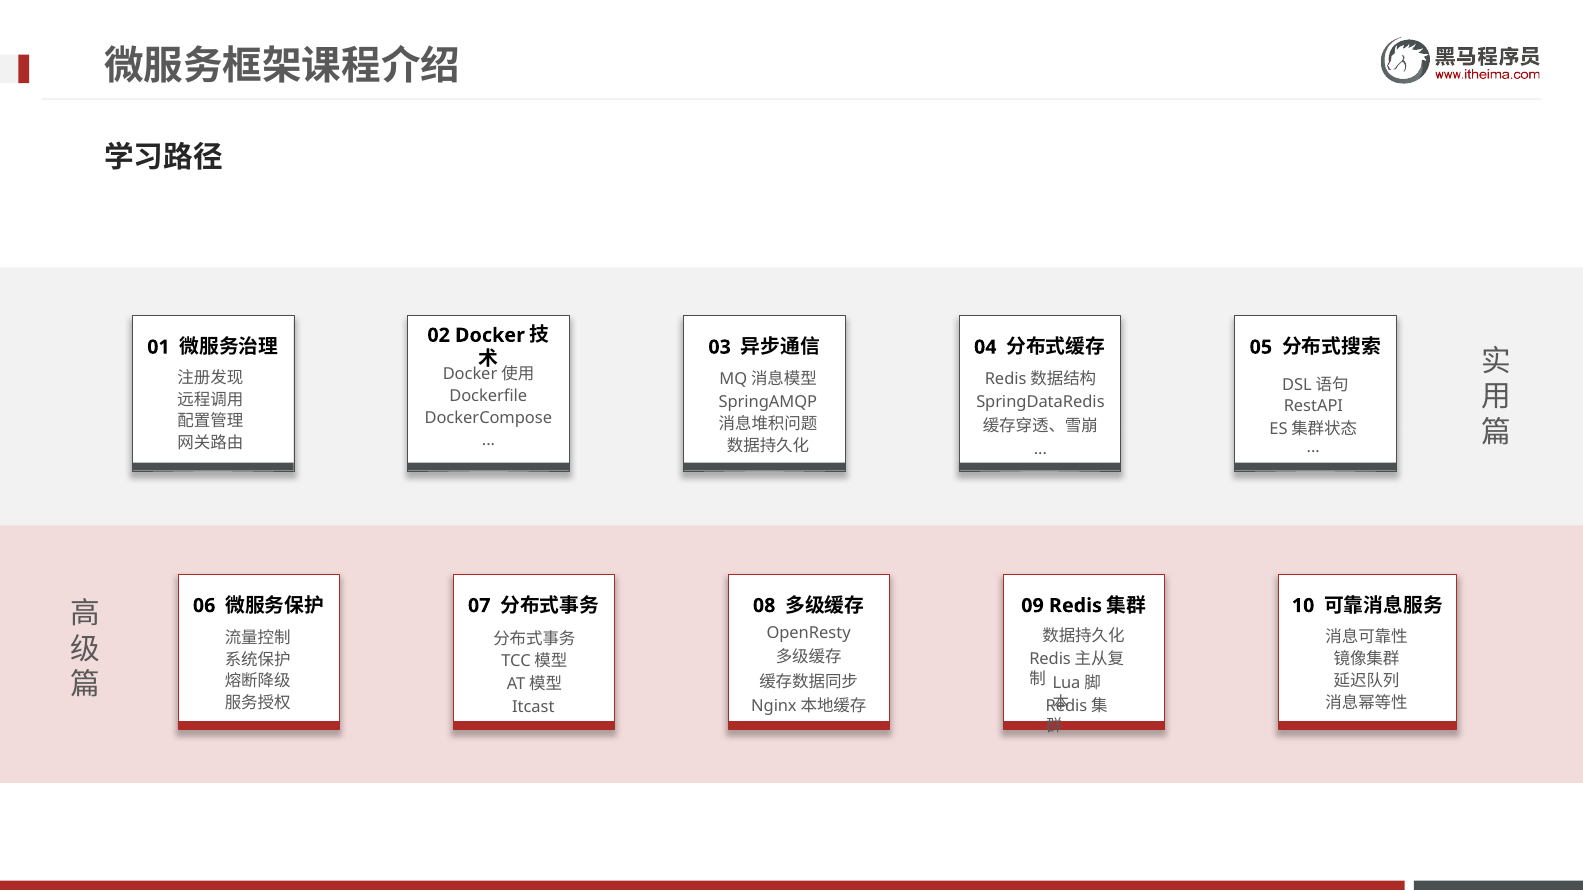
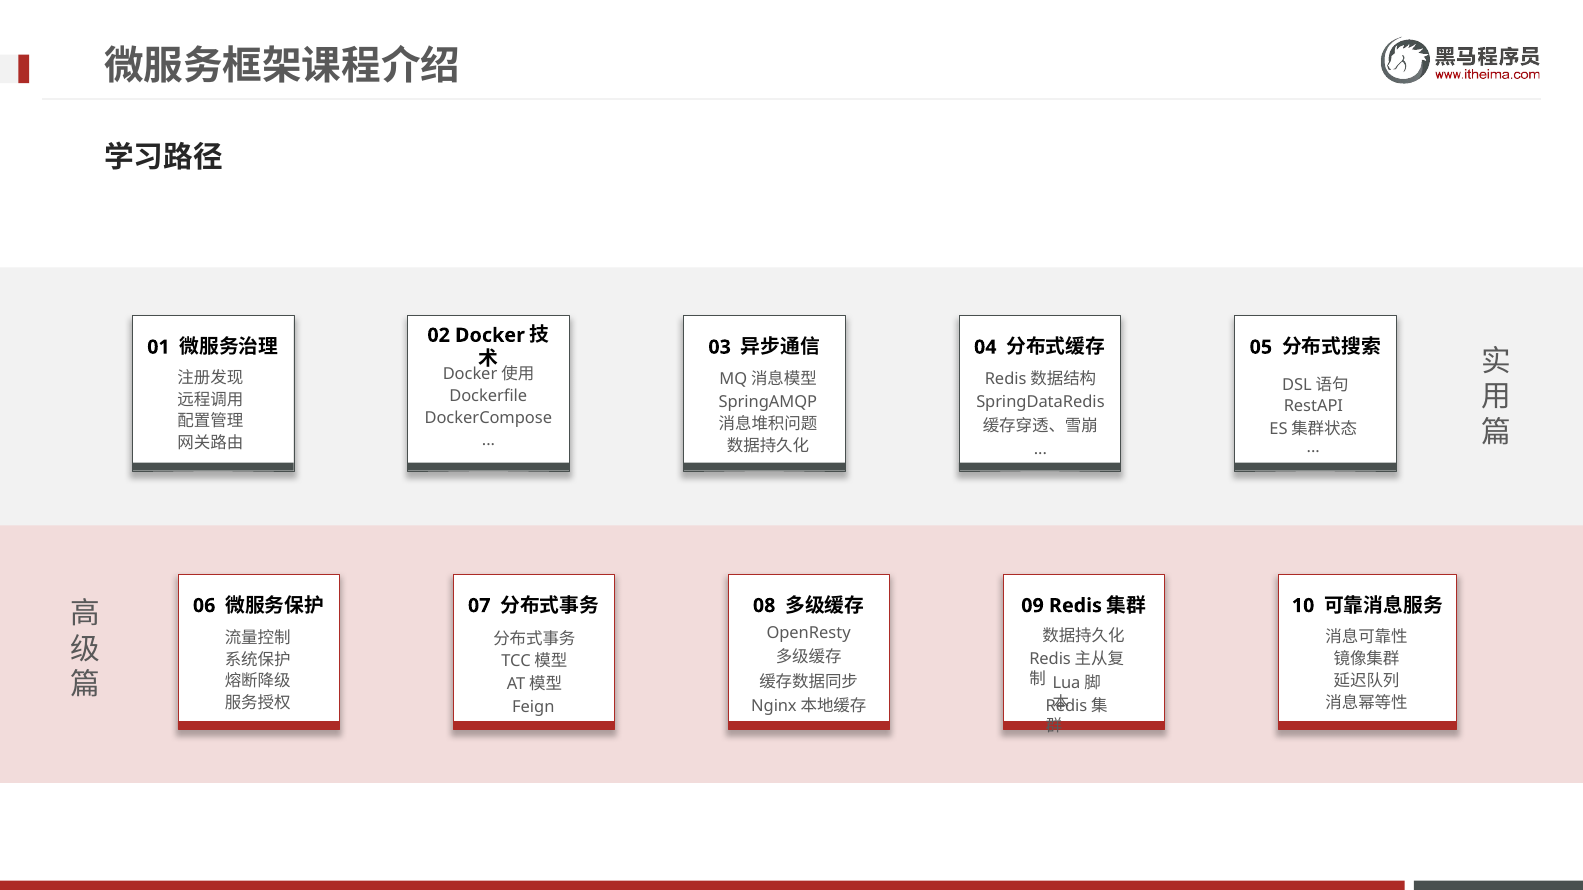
Itcast: Itcast -> Feign (533, 707)
